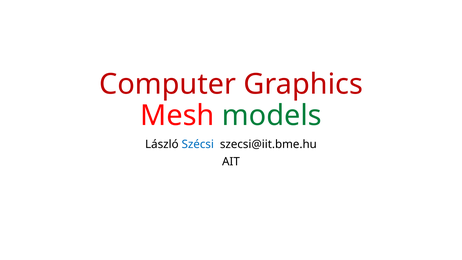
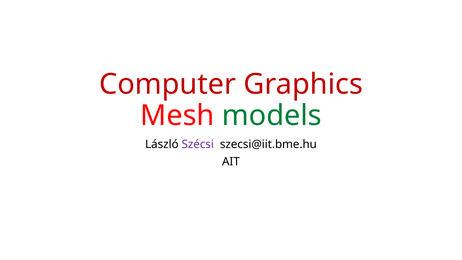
Szécsi colour: blue -> purple (198, 144)
